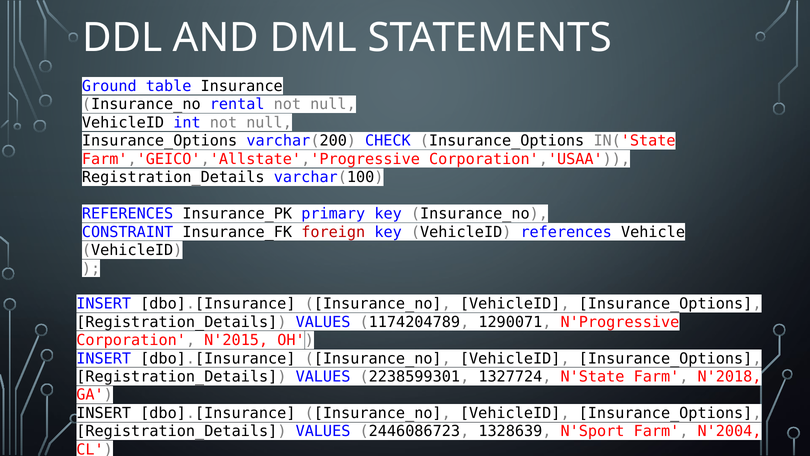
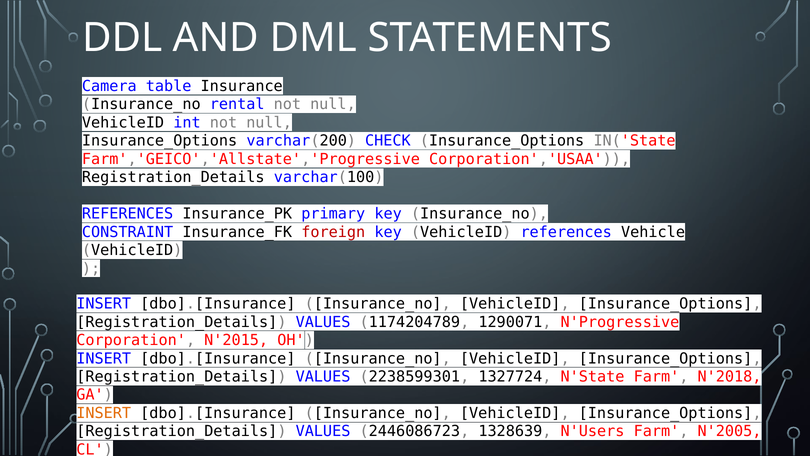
Ground: Ground -> Camera (109, 86)
INSERT colour: black -> orange (104, 413)
N'Sport: N'Sport -> N'Users (593, 431)
N'2004: N'2004 -> N'2005 (730, 431)
